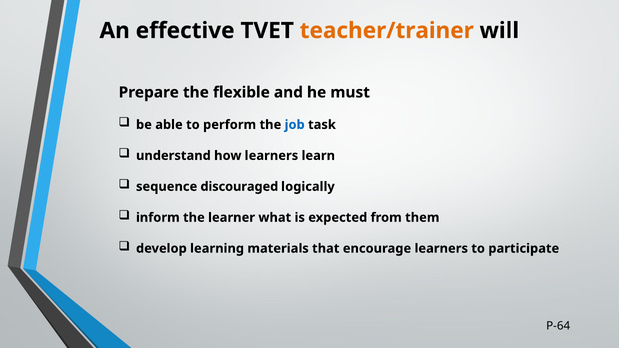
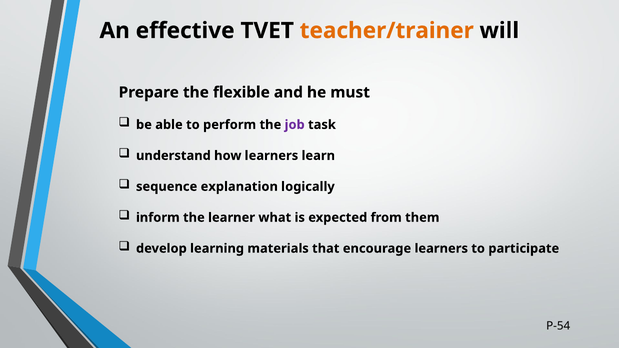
job colour: blue -> purple (295, 125)
discouraged: discouraged -> explanation (239, 187)
P-64: P-64 -> P-54 (558, 326)
